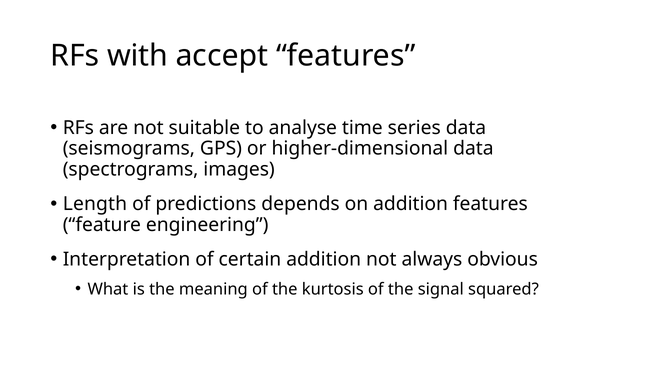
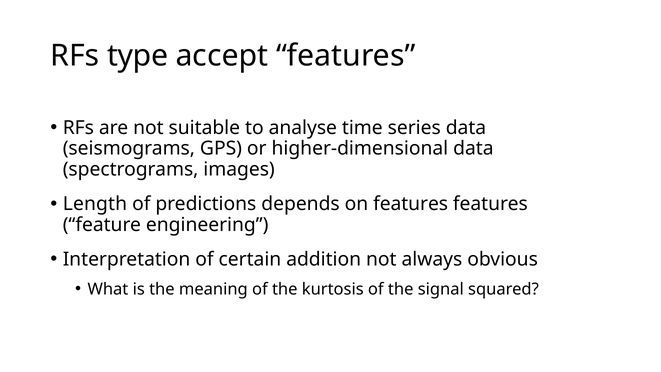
with: with -> type (138, 56)
on addition: addition -> features (411, 204)
